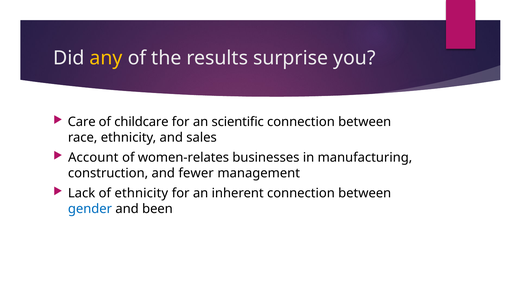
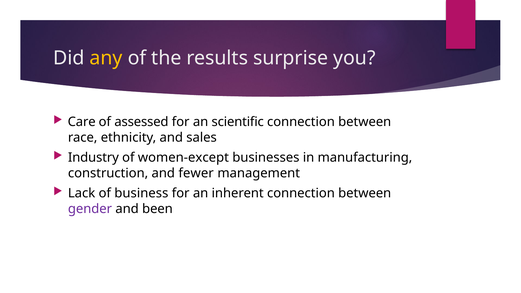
childcare: childcare -> assessed (141, 122)
Account: Account -> Industry (93, 158)
women-relates: women-relates -> women-except (183, 158)
of ethnicity: ethnicity -> business (141, 193)
gender colour: blue -> purple (90, 209)
